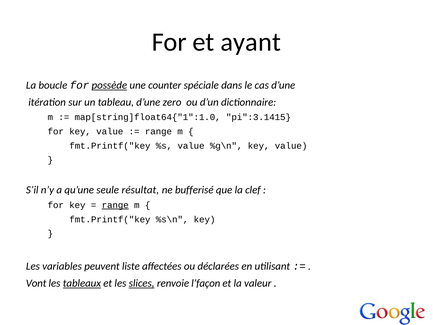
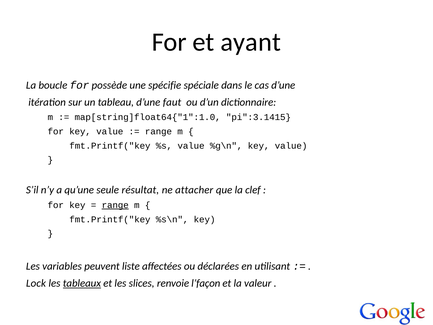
possède underline: present -> none (109, 85)
counter: counter -> spécifie (165, 85)
zero: zero -> faut (172, 102)
bufferisé: bufferisé -> attacher (194, 190)
Vont: Vont -> Lock (36, 283)
slices underline: present -> none (142, 283)
